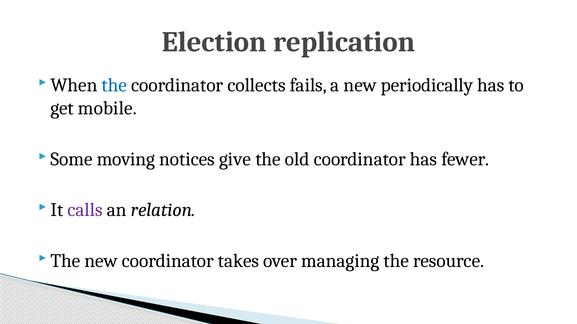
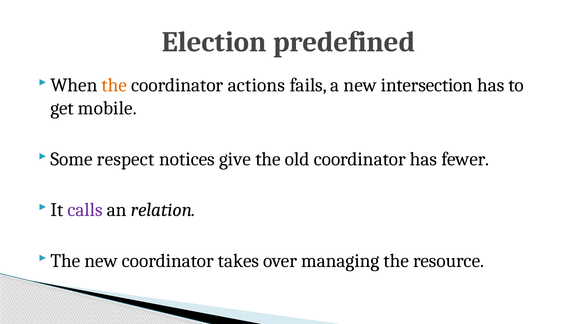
replication: replication -> predefined (344, 42)
the colour: blue -> orange (114, 85)
collects: collects -> actions (256, 85)
periodically: periodically -> intersection (427, 85)
moving: moving -> respect (126, 159)
